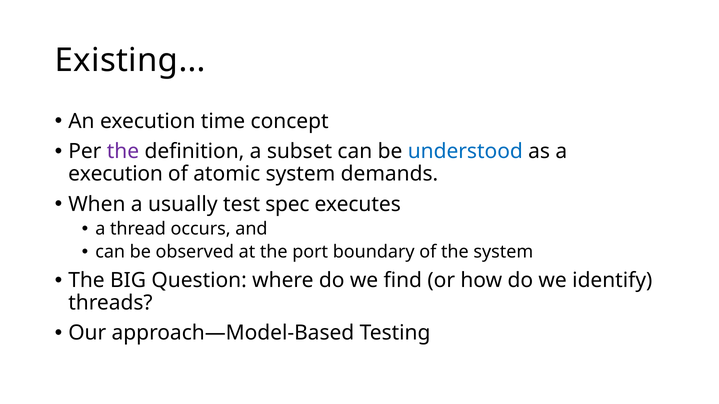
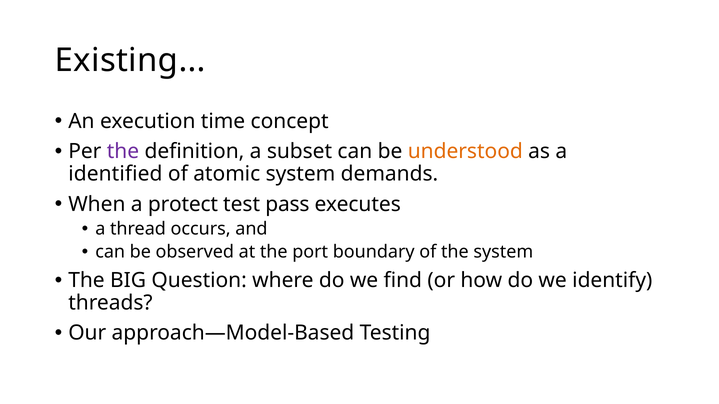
understood colour: blue -> orange (465, 152)
execution: execution -> identified (115, 174)
usually: usually -> protect (183, 204)
spec: spec -> pass (287, 204)
